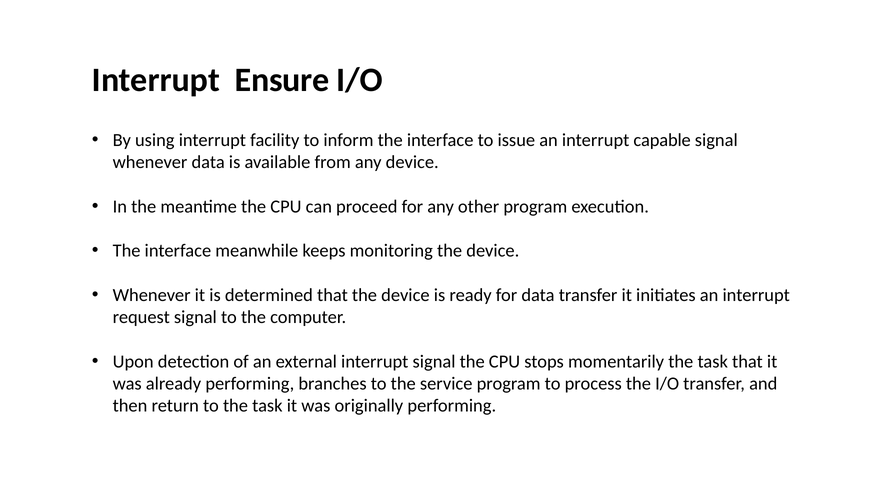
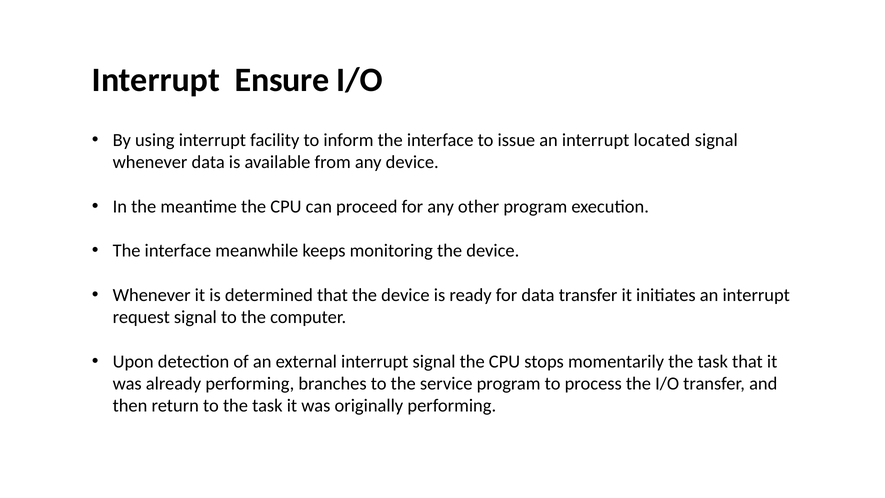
capable: capable -> located (662, 140)
